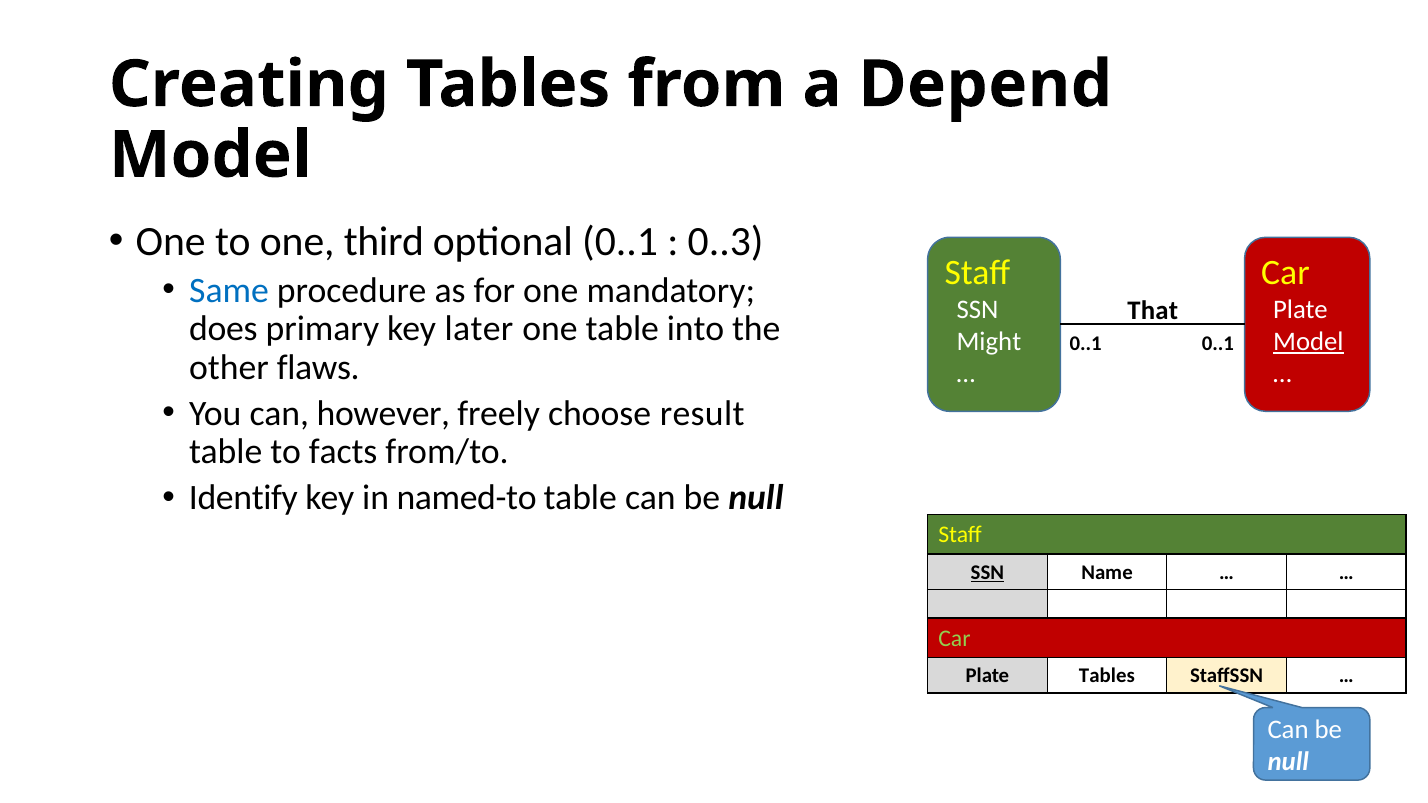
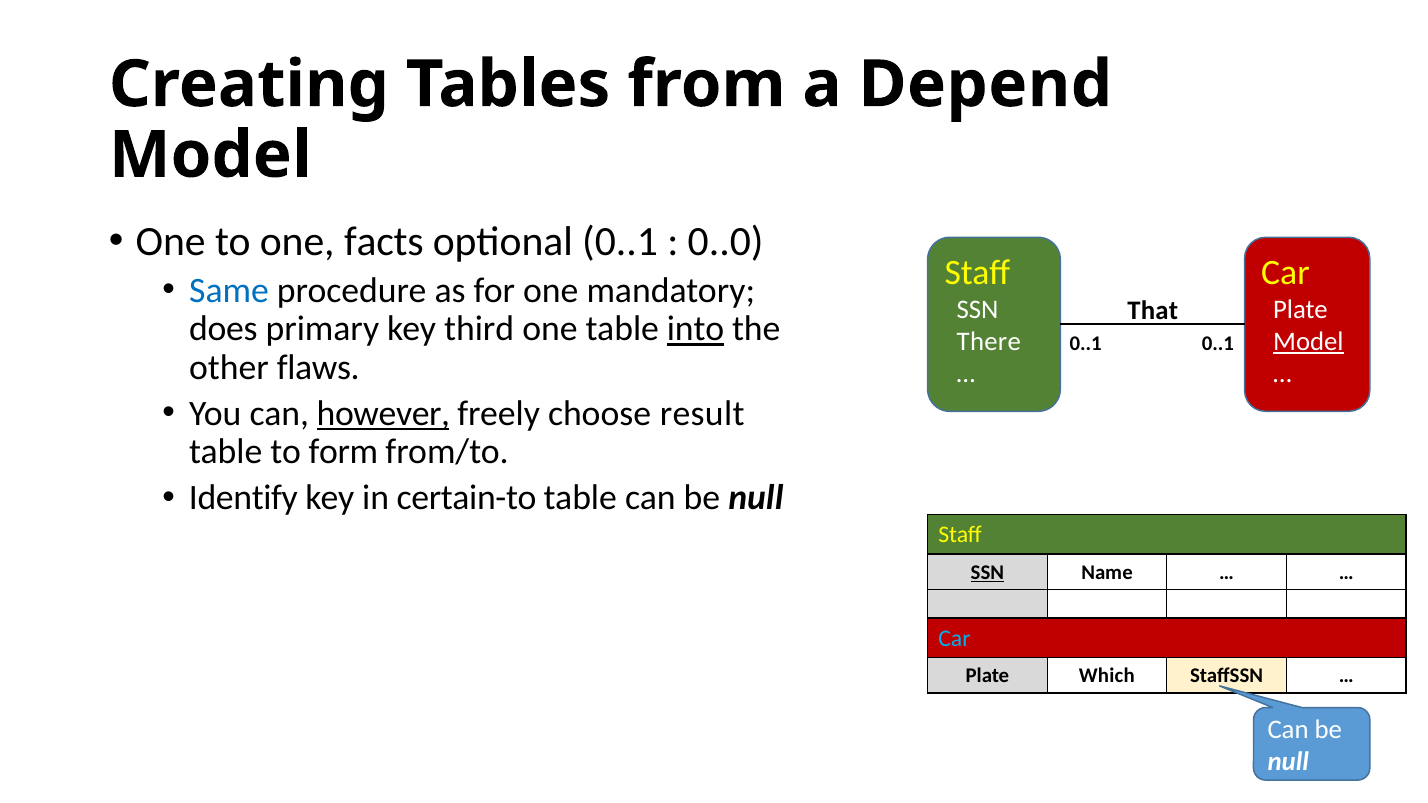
third: third -> facts (384, 241)
0..3: 0..3 -> 0..0 (726, 241)
later: later -> third (479, 329)
into underline: none -> present (696, 329)
Might: Might -> There (989, 342)
however underline: none -> present (383, 414)
facts: facts -> form (343, 452)
named-to: named-to -> certain-to (467, 498)
Car colour: light green -> light blue (954, 638)
Plate Tables: Tables -> Which (1107, 676)
